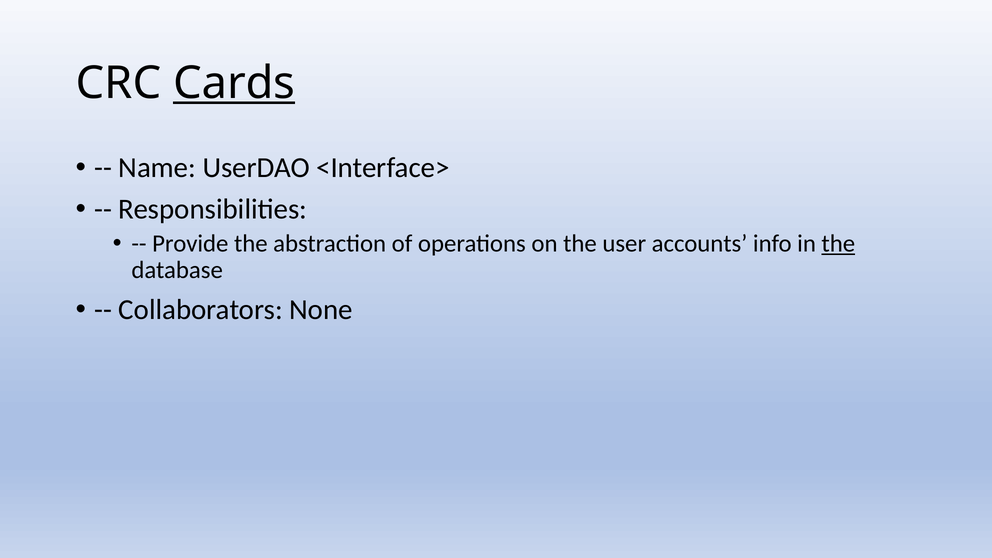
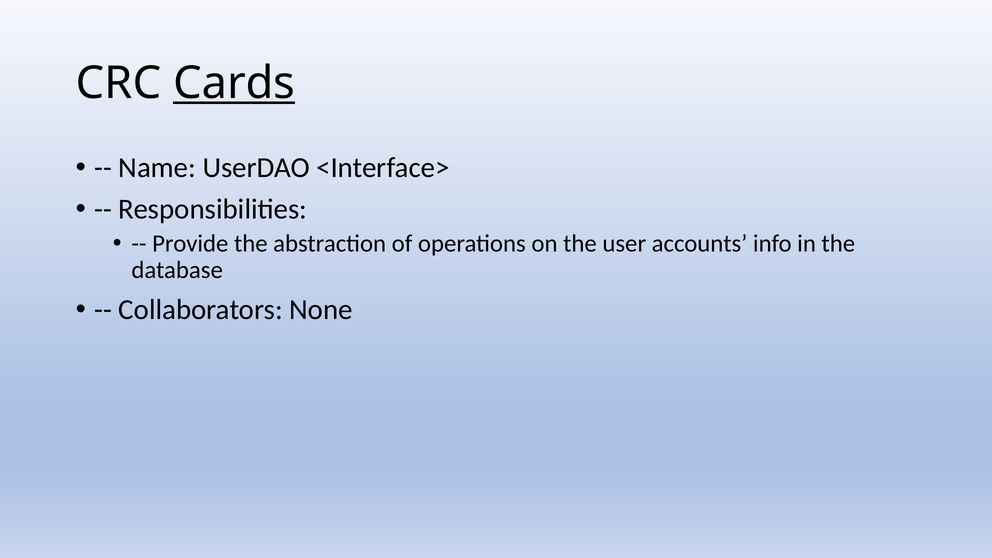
the underline: present -> none (838, 244)
